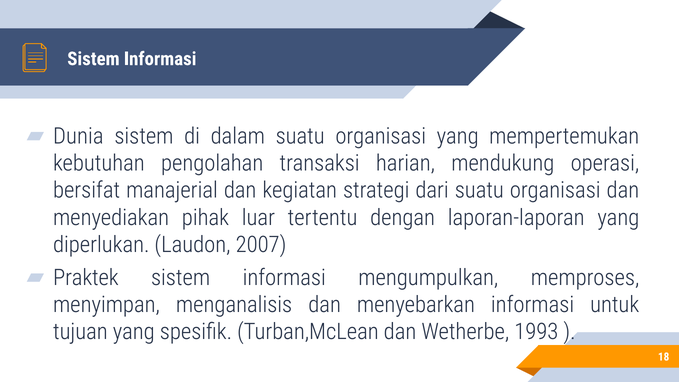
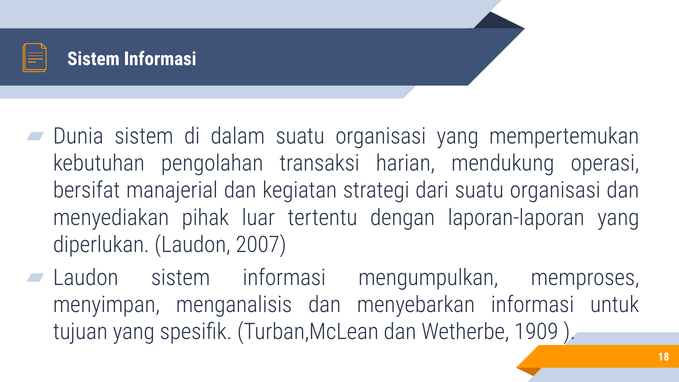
Praktek: Praktek -> Laudon (86, 278)
1993: 1993 -> 1909 (536, 332)
